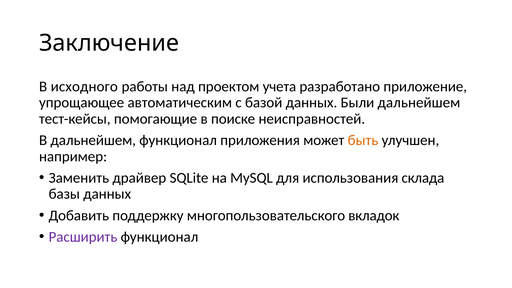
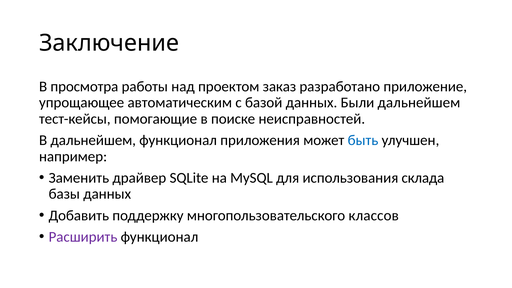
исходного: исходного -> просмотра (84, 87)
учета: учета -> заказ (279, 87)
быть colour: orange -> blue (363, 140)
вкладок: вкладок -> классов (374, 215)
